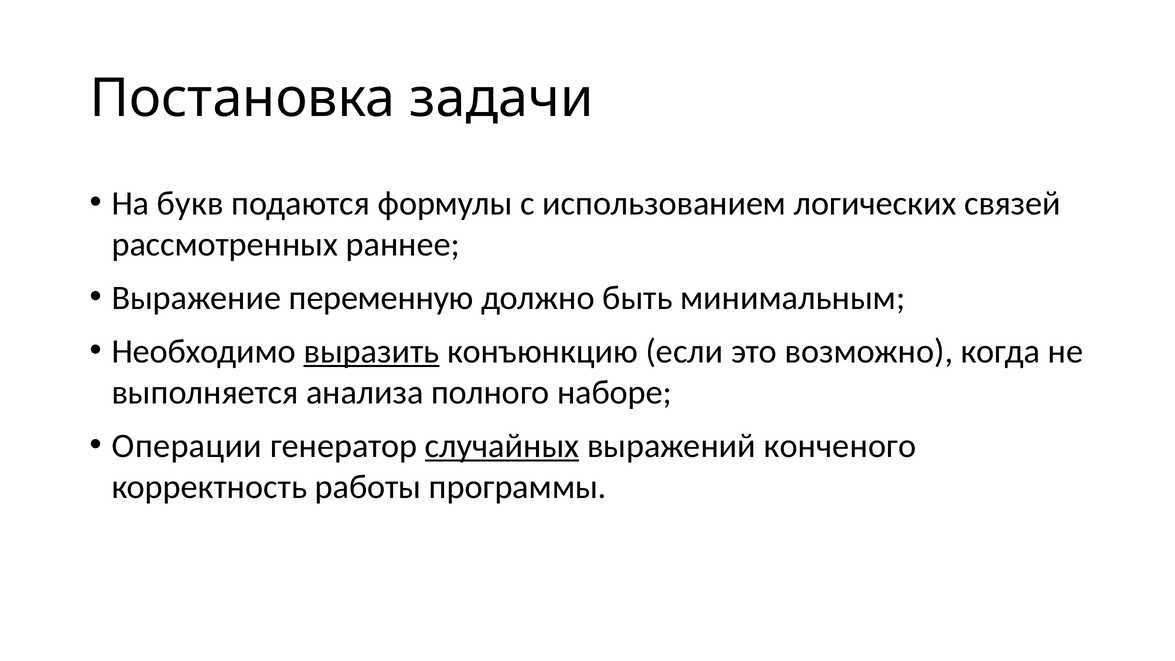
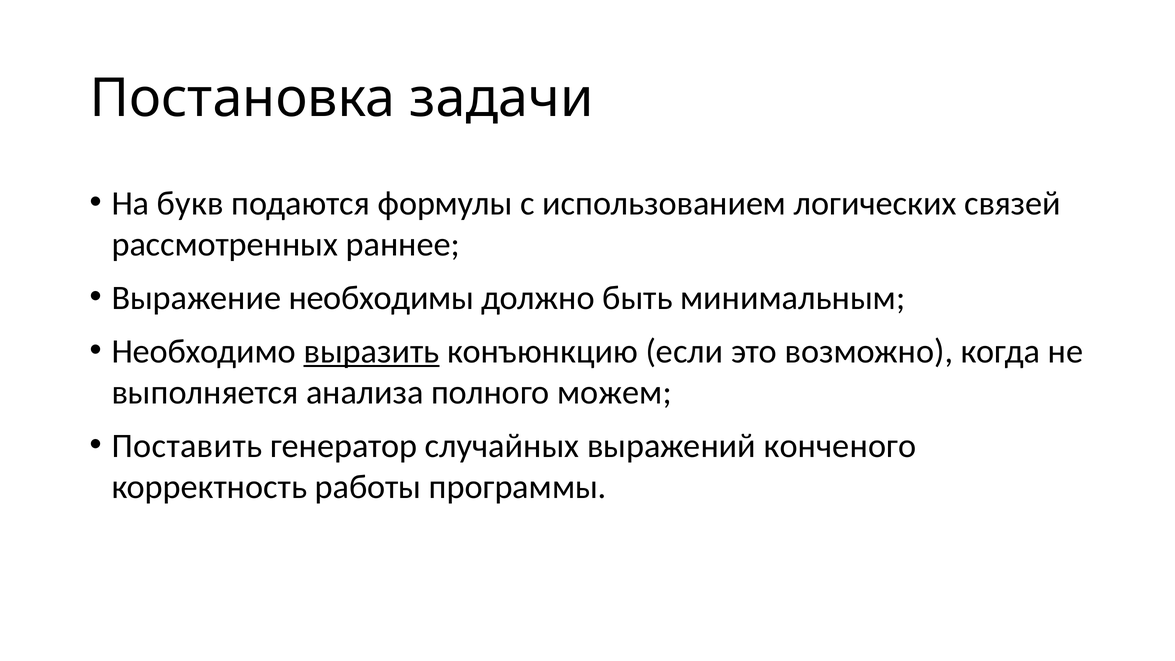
переменную: переменную -> необходимы (381, 298)
наборе: наборе -> можем (614, 392)
Операции: Операции -> Поставить (187, 446)
случайных underline: present -> none (502, 446)
